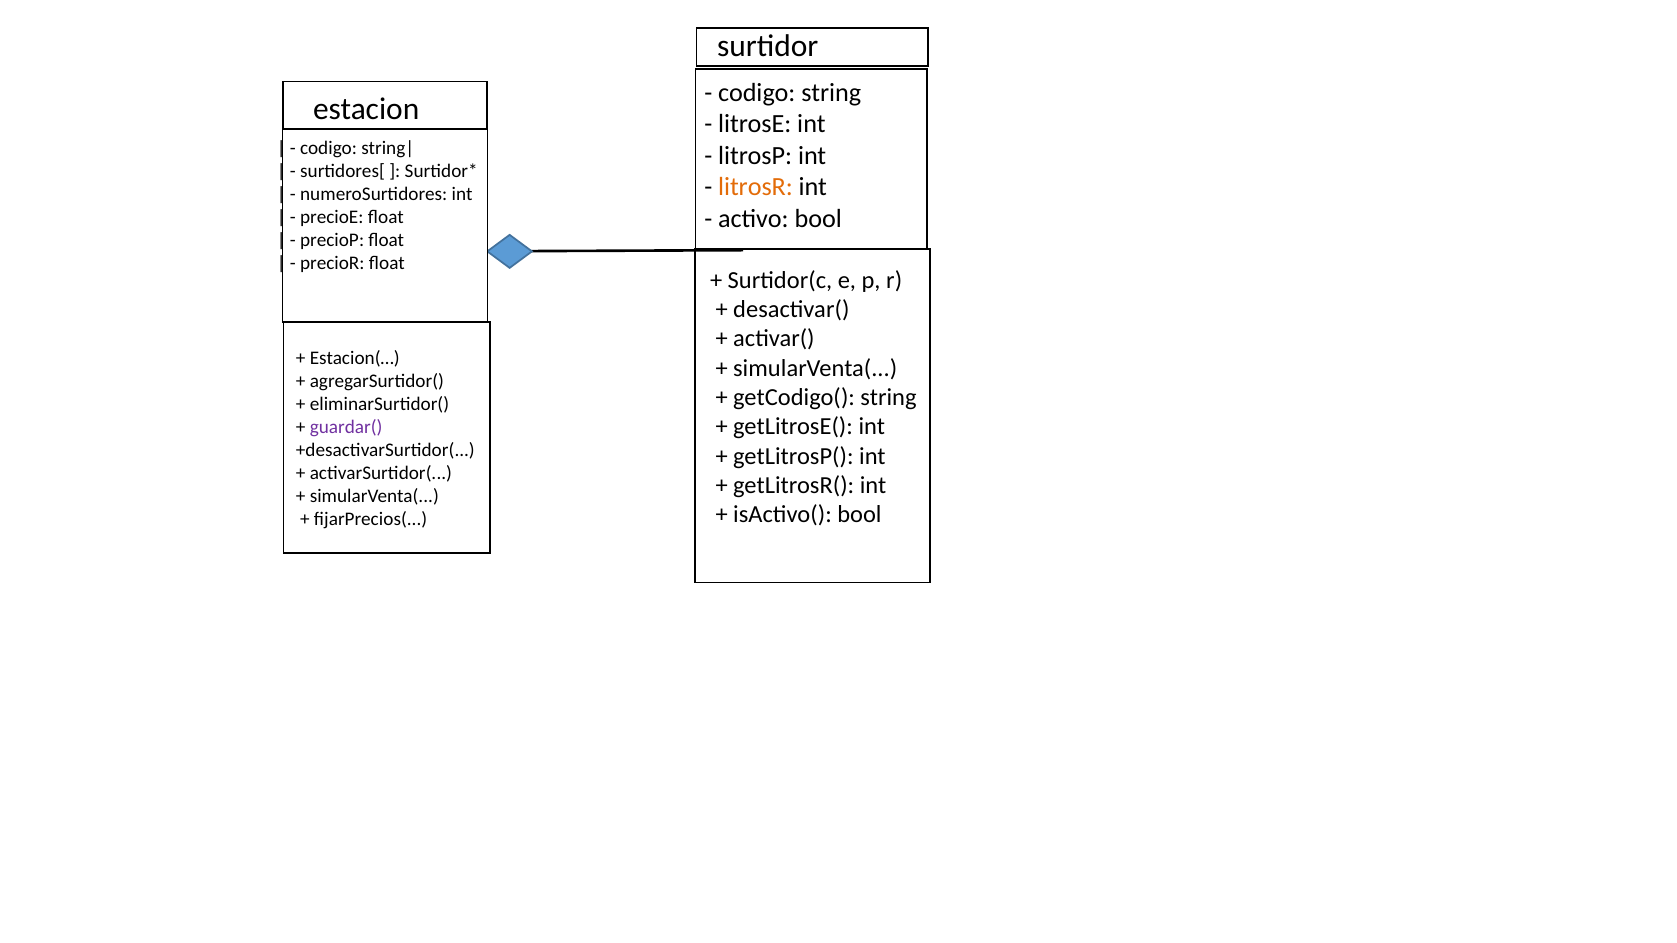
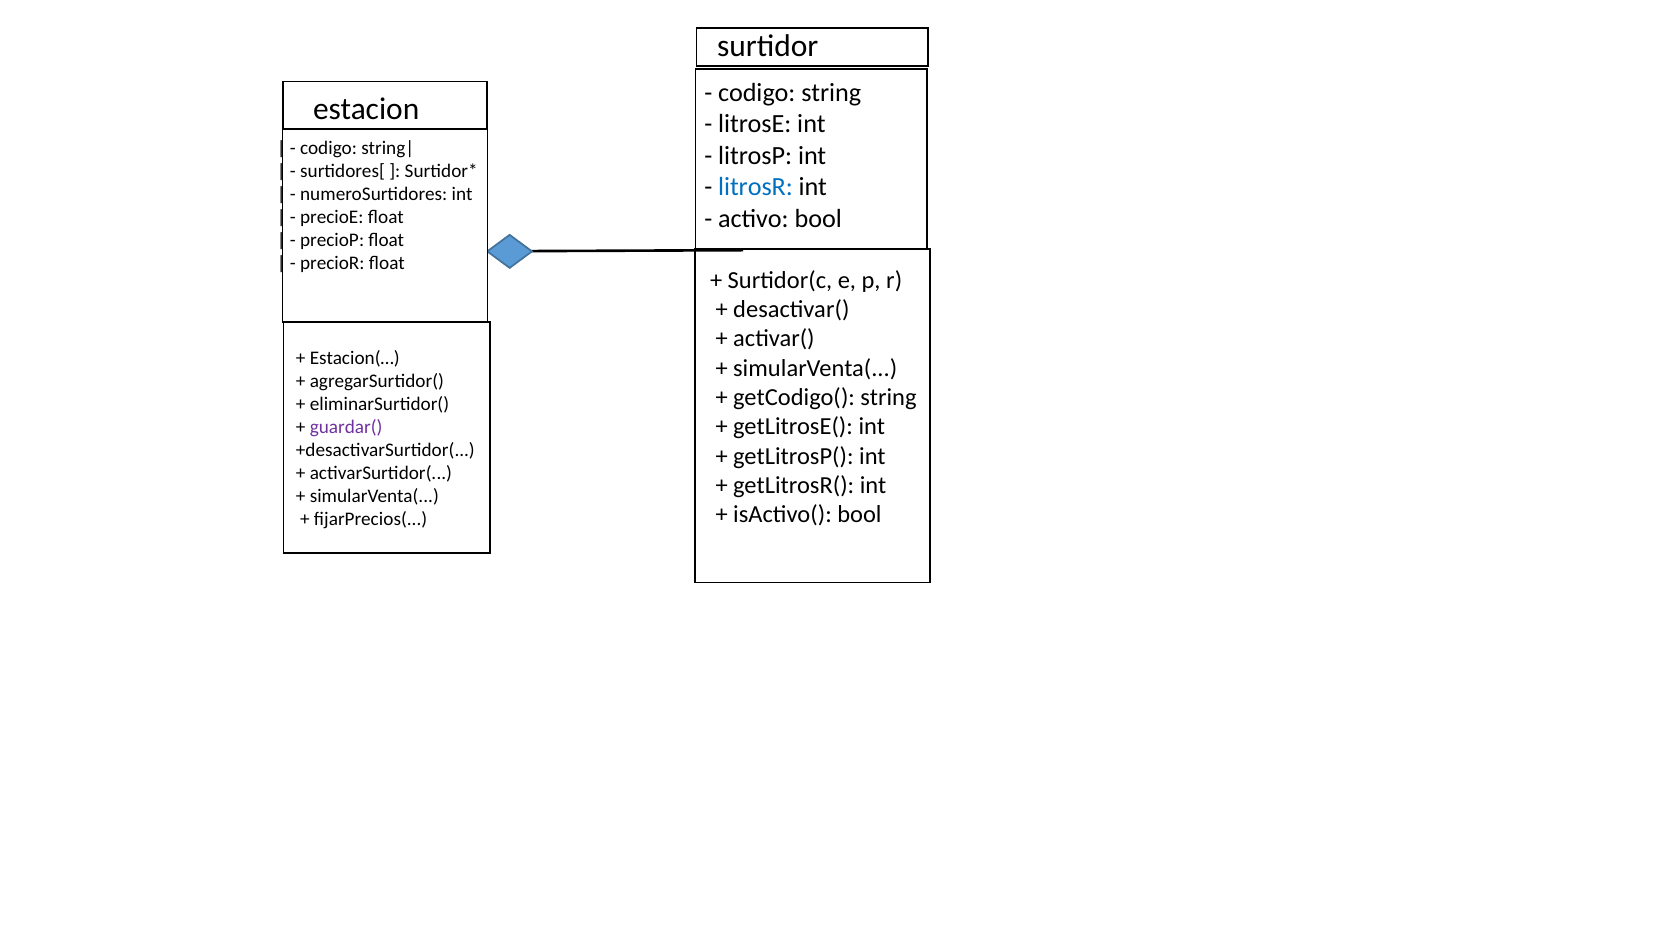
litrosR colour: orange -> blue (755, 187)
